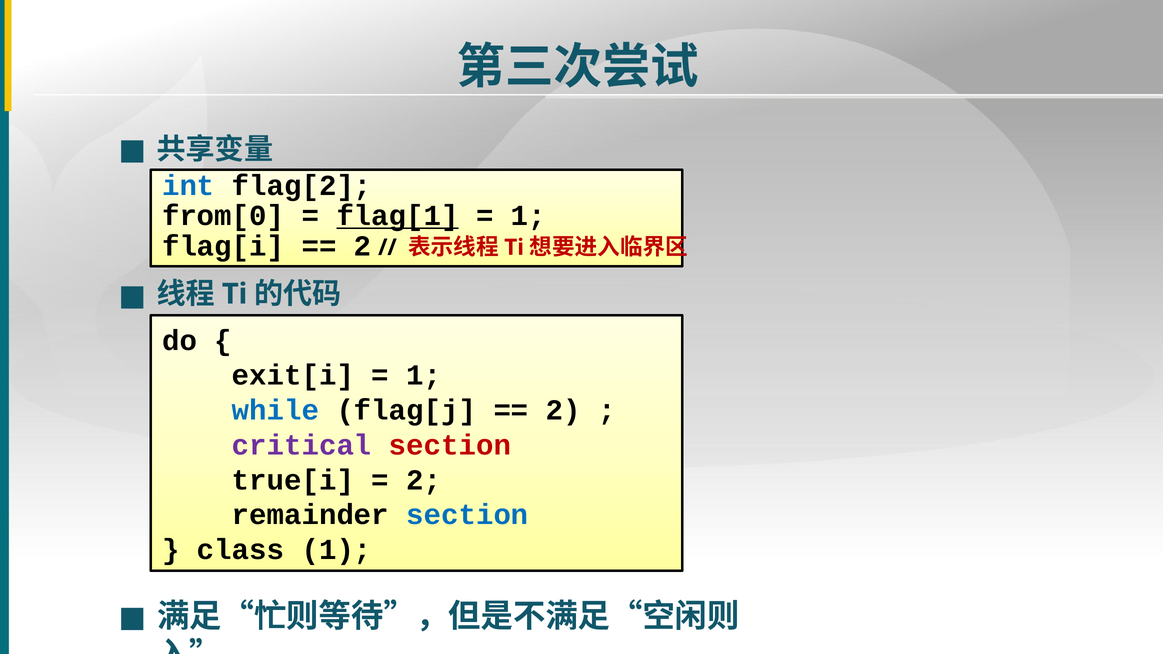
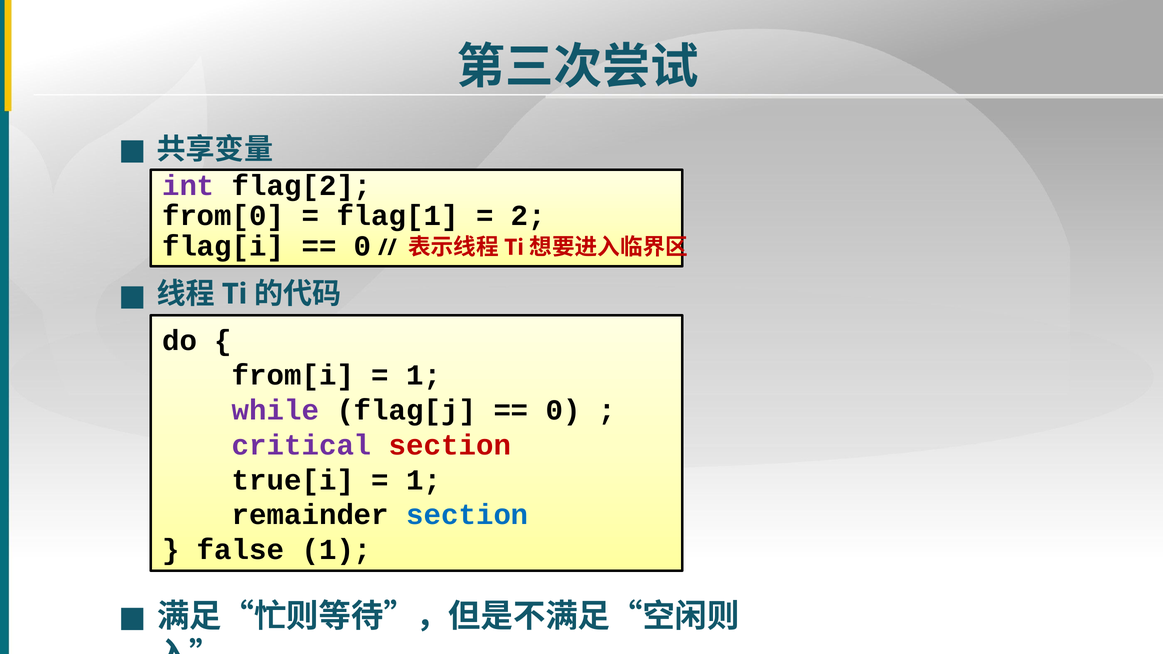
int colour: blue -> purple (188, 186)
flag[1 underline: present -> none (398, 216)
1: 1 -> 2 (528, 216)
2: 2 -> 0 (363, 246)
exit[i: exit[i -> from[i (293, 375)
while colour: blue -> purple (275, 410)
2: 2 -> 0 (563, 410)
2: 2 -> 1 (424, 480)
class: class -> false (241, 550)
